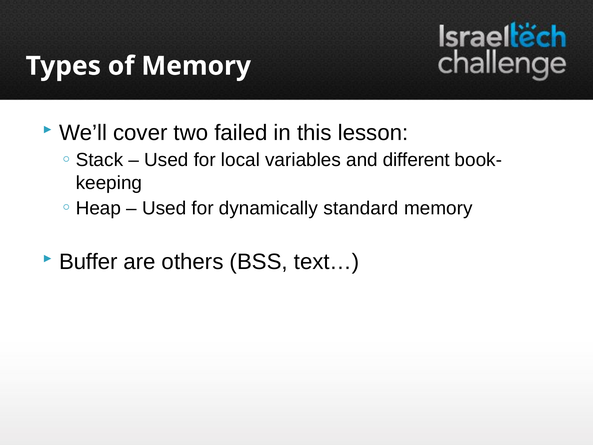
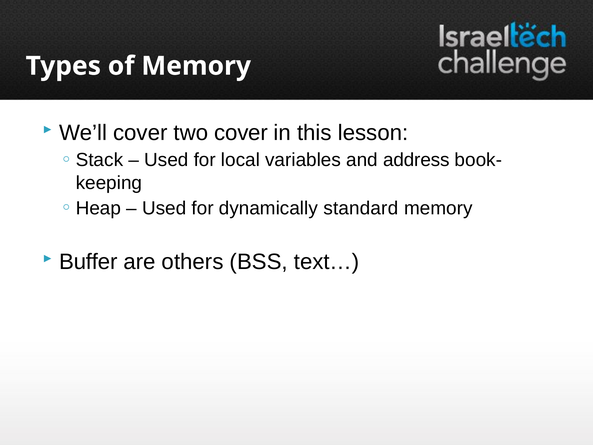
two failed: failed -> cover (241, 133)
different: different -> address (416, 160)
